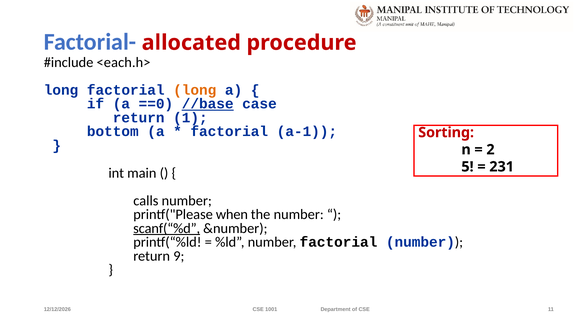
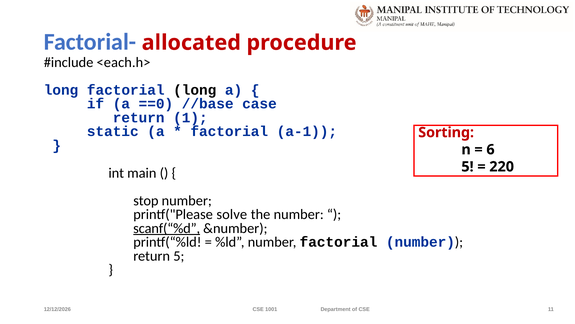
long colour: orange -> black (195, 90)
//base underline: present -> none (208, 104)
bottom: bottom -> static (113, 131)
2: 2 -> 6 (490, 149)
231: 231 -> 220 (502, 166)
calls: calls -> stop (146, 200)
when: when -> solve (232, 214)
return 9: 9 -> 5 (179, 256)
